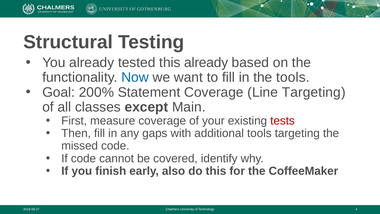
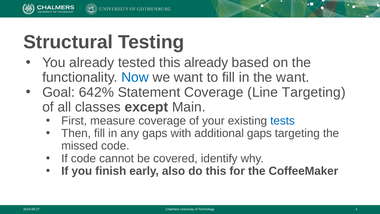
the tools: tools -> want (293, 77)
200%: 200% -> 642% (96, 92)
tests colour: red -> blue (282, 121)
additional tools: tools -> gaps (259, 133)
